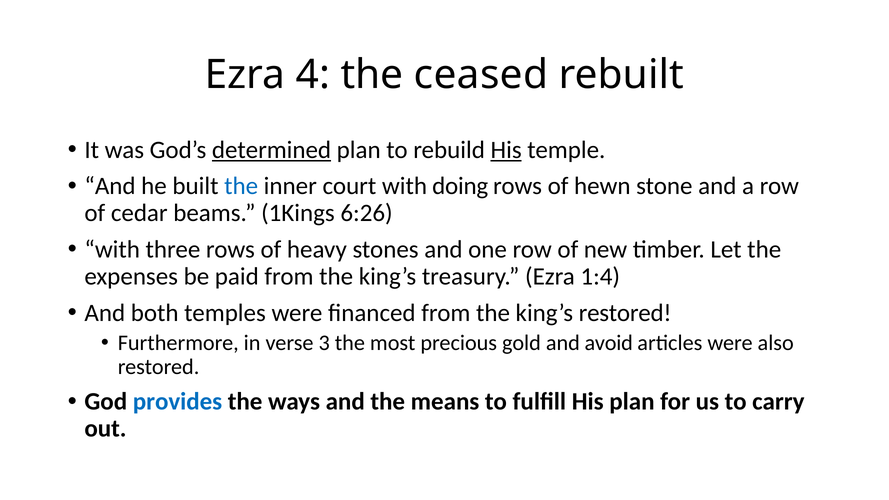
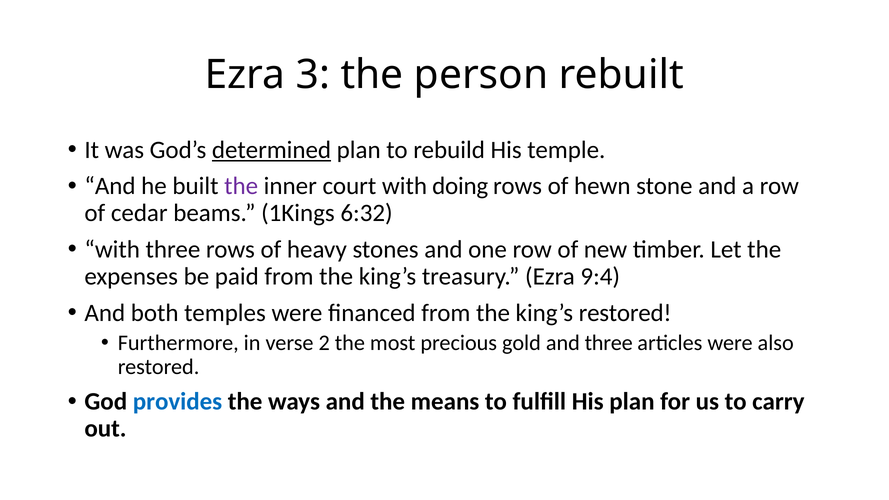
4: 4 -> 3 (313, 75)
ceased: ceased -> person (481, 75)
His underline: present -> none (506, 150)
the colour: blue -> purple (241, 186)
6:26: 6:26 -> 6:32 (367, 213)
1:4: 1:4 -> 9:4 (600, 277)
3: 3 -> 2 (324, 343)
and avoid: avoid -> three (609, 343)
